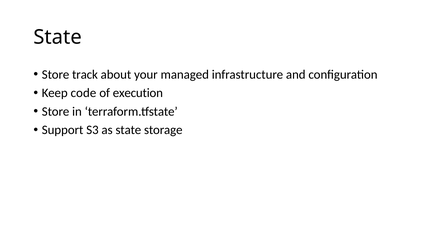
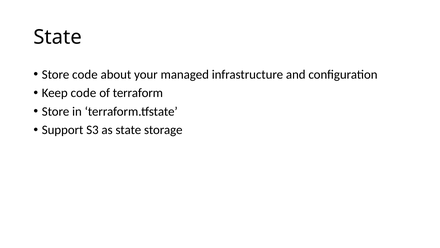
Store track: track -> code (85, 74)
execution: execution -> terraform (138, 93)
